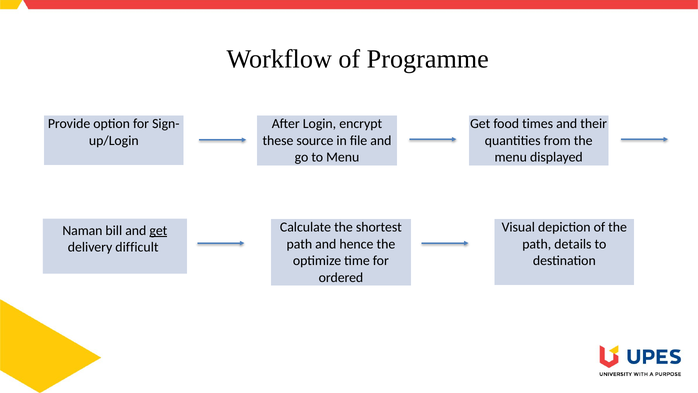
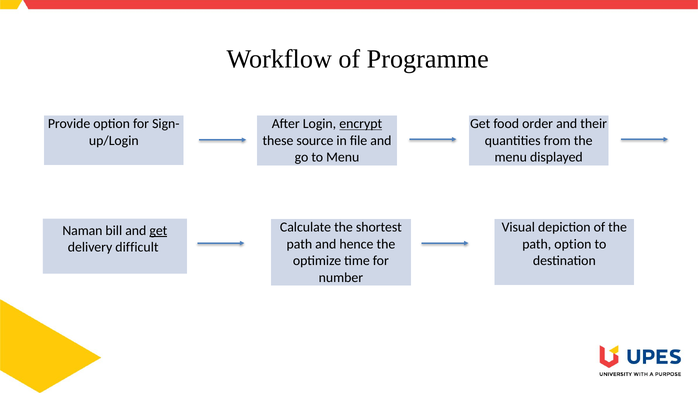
encrypt underline: none -> present (361, 124)
times: times -> order (538, 124)
path details: details -> option (573, 244)
ordered: ordered -> number (341, 277)
